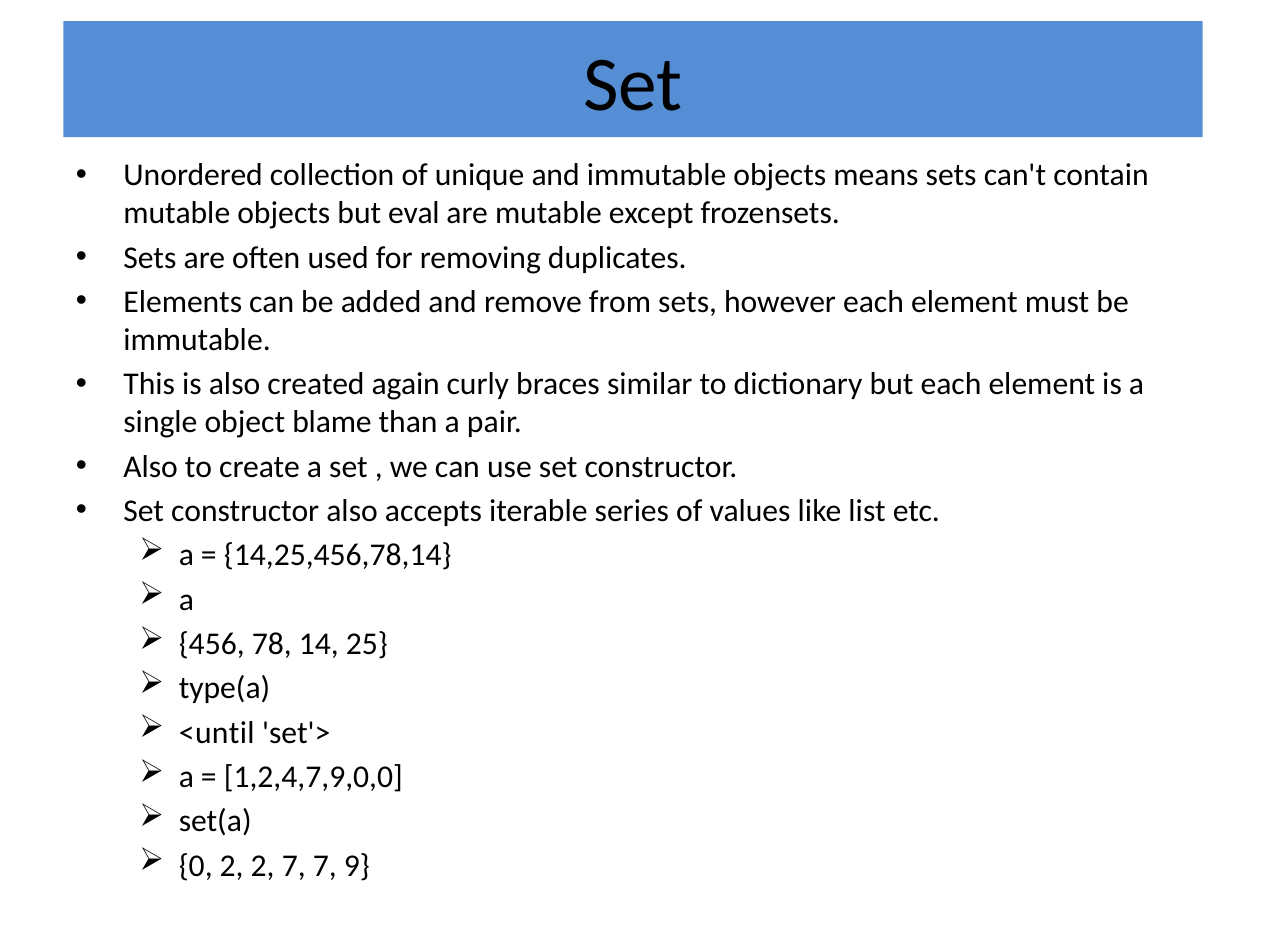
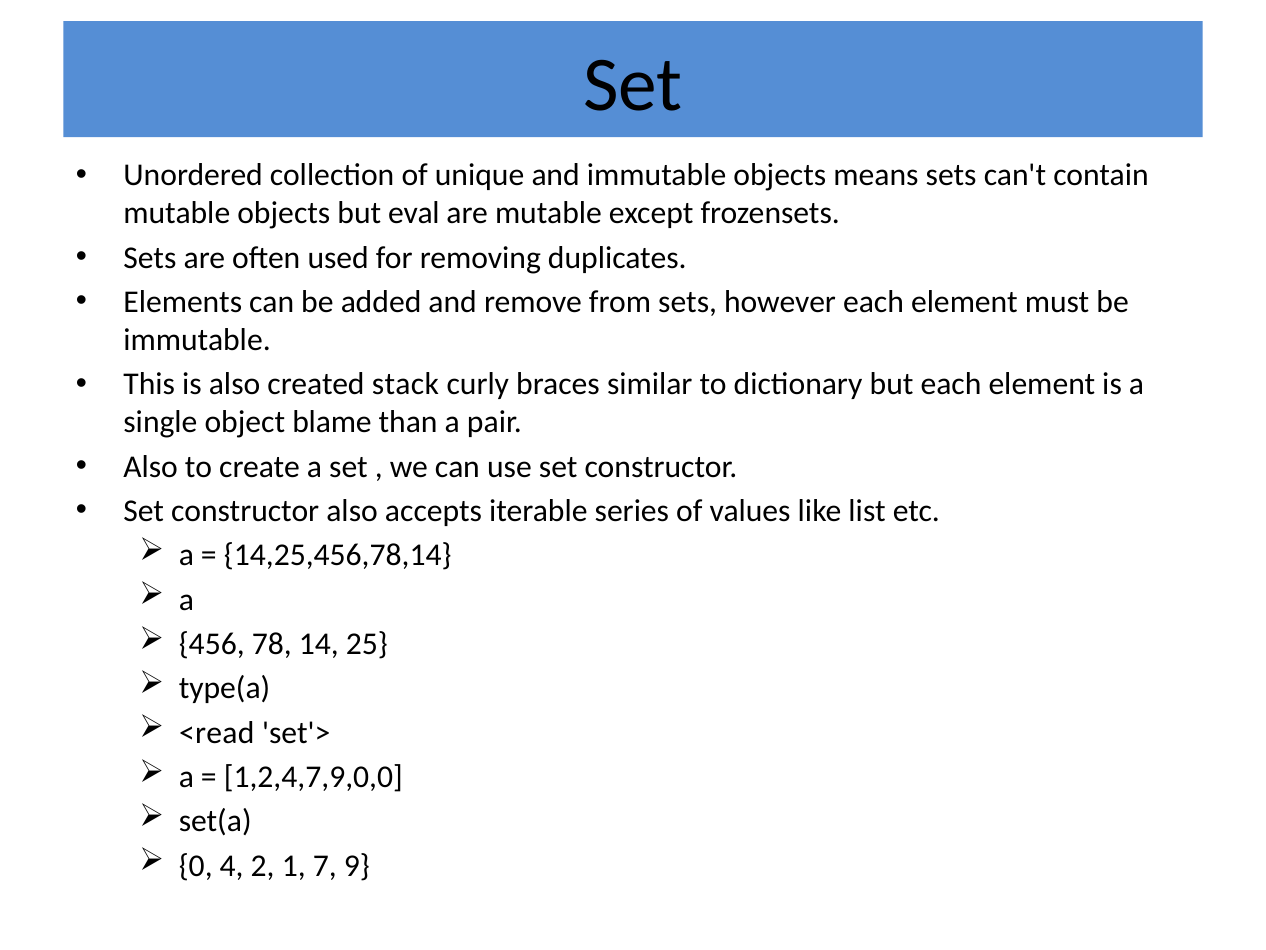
again: again -> stack (405, 384)
<until: <until -> <read (217, 732)
0 2: 2 -> 4 (232, 865)
2 7: 7 -> 1 (294, 865)
